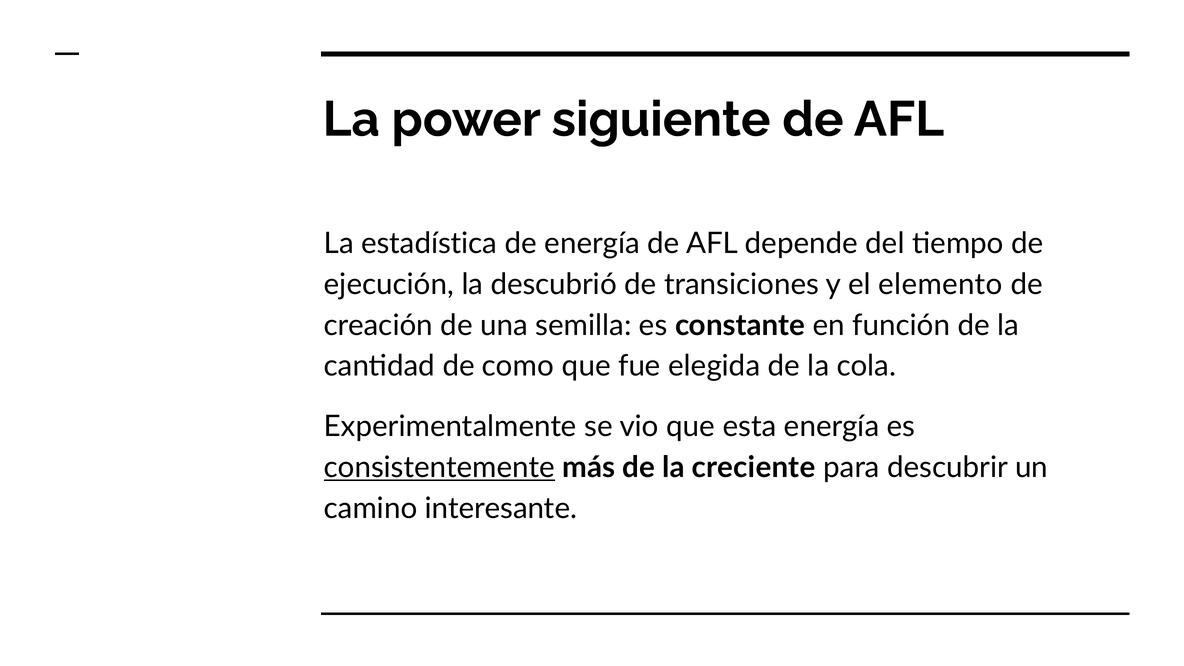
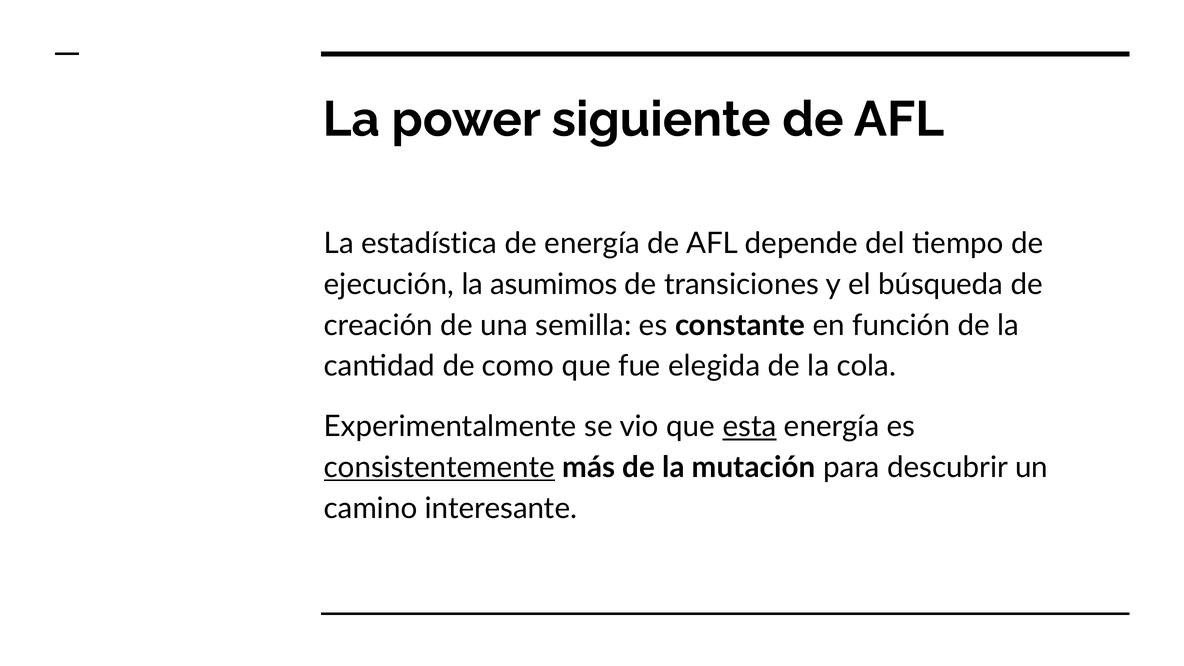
descubrió: descubrió -> asumimos (554, 284)
elemento: elemento -> búsqueda (941, 284)
esta underline: none -> present (749, 427)
creciente: creciente -> mutación (754, 468)
